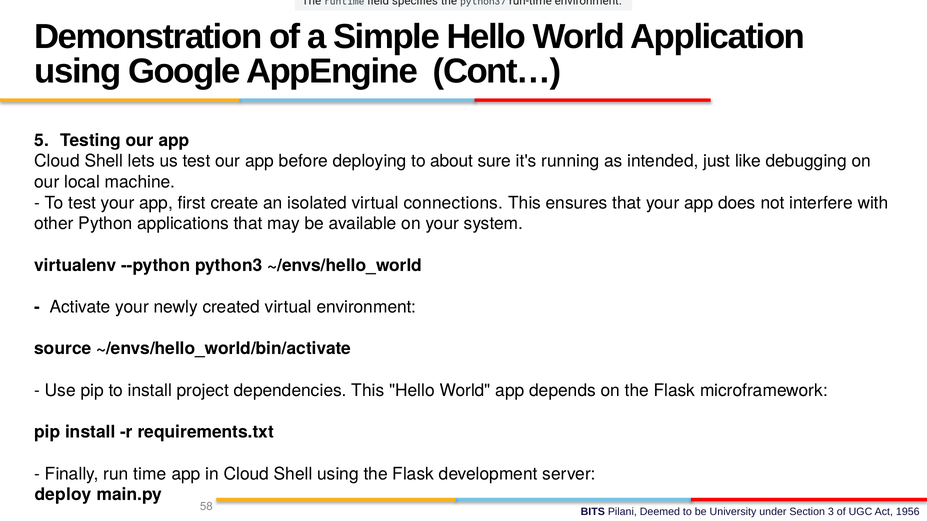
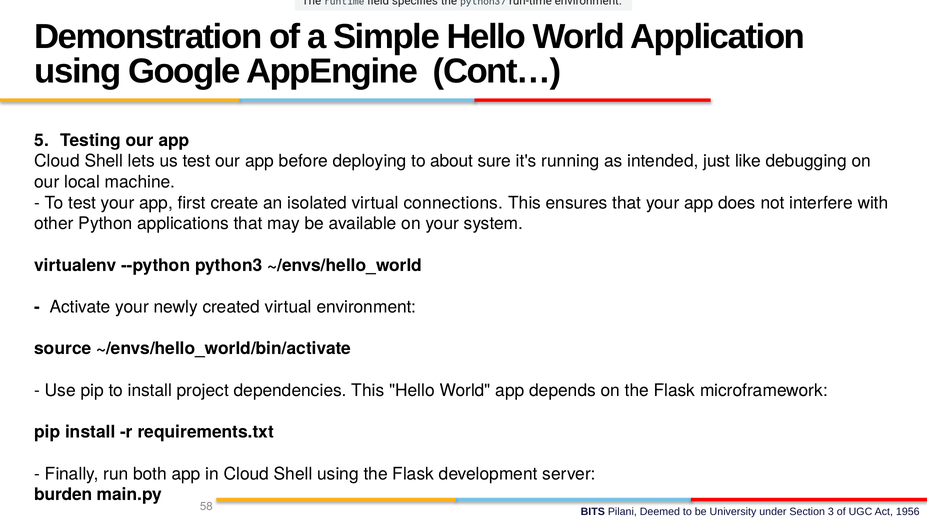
time: time -> both (150, 474)
deploy: deploy -> burden (63, 495)
